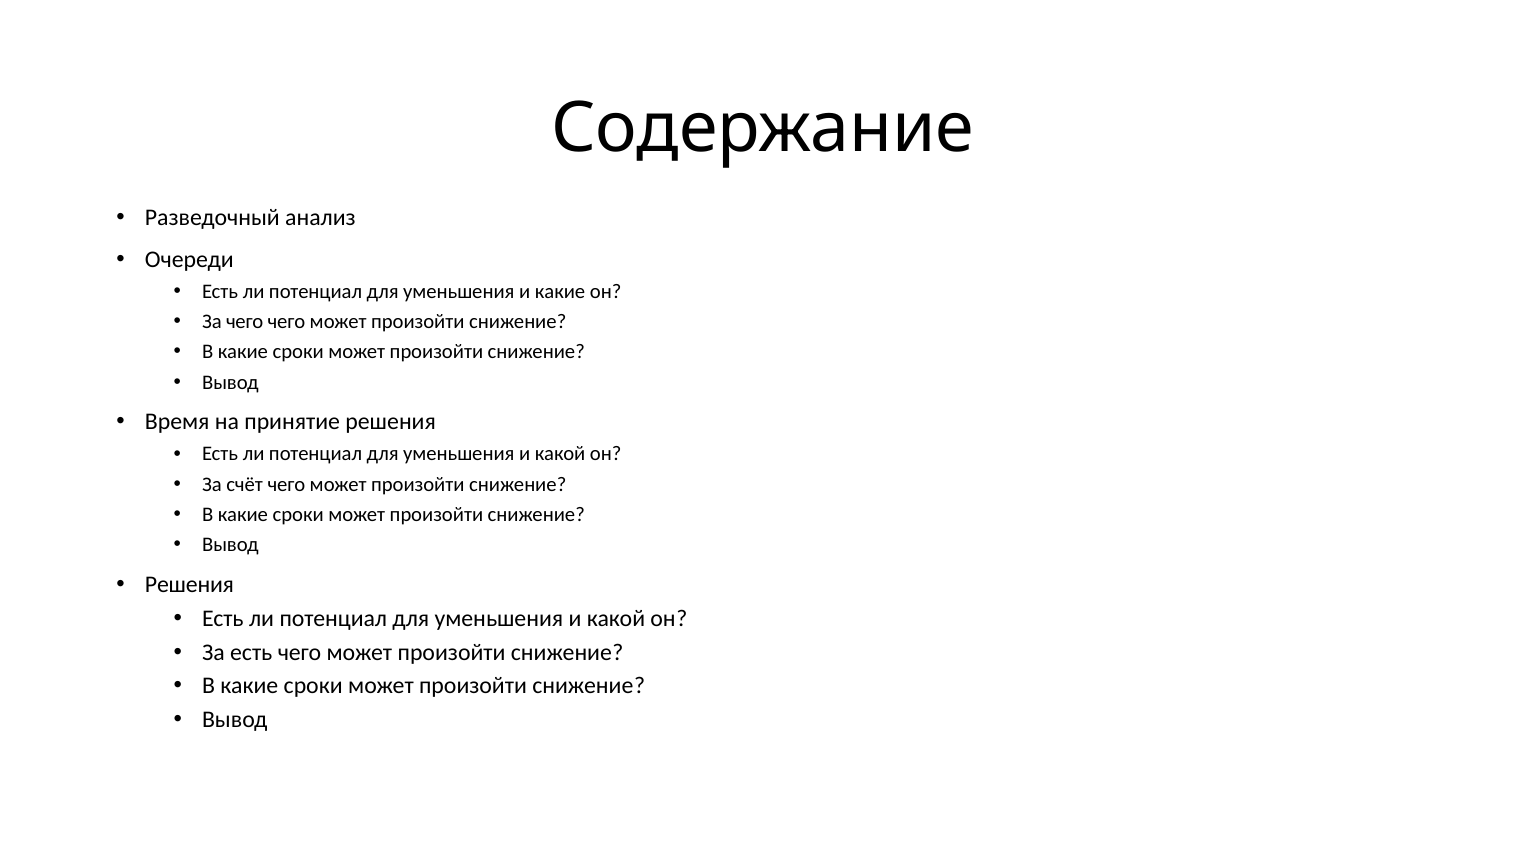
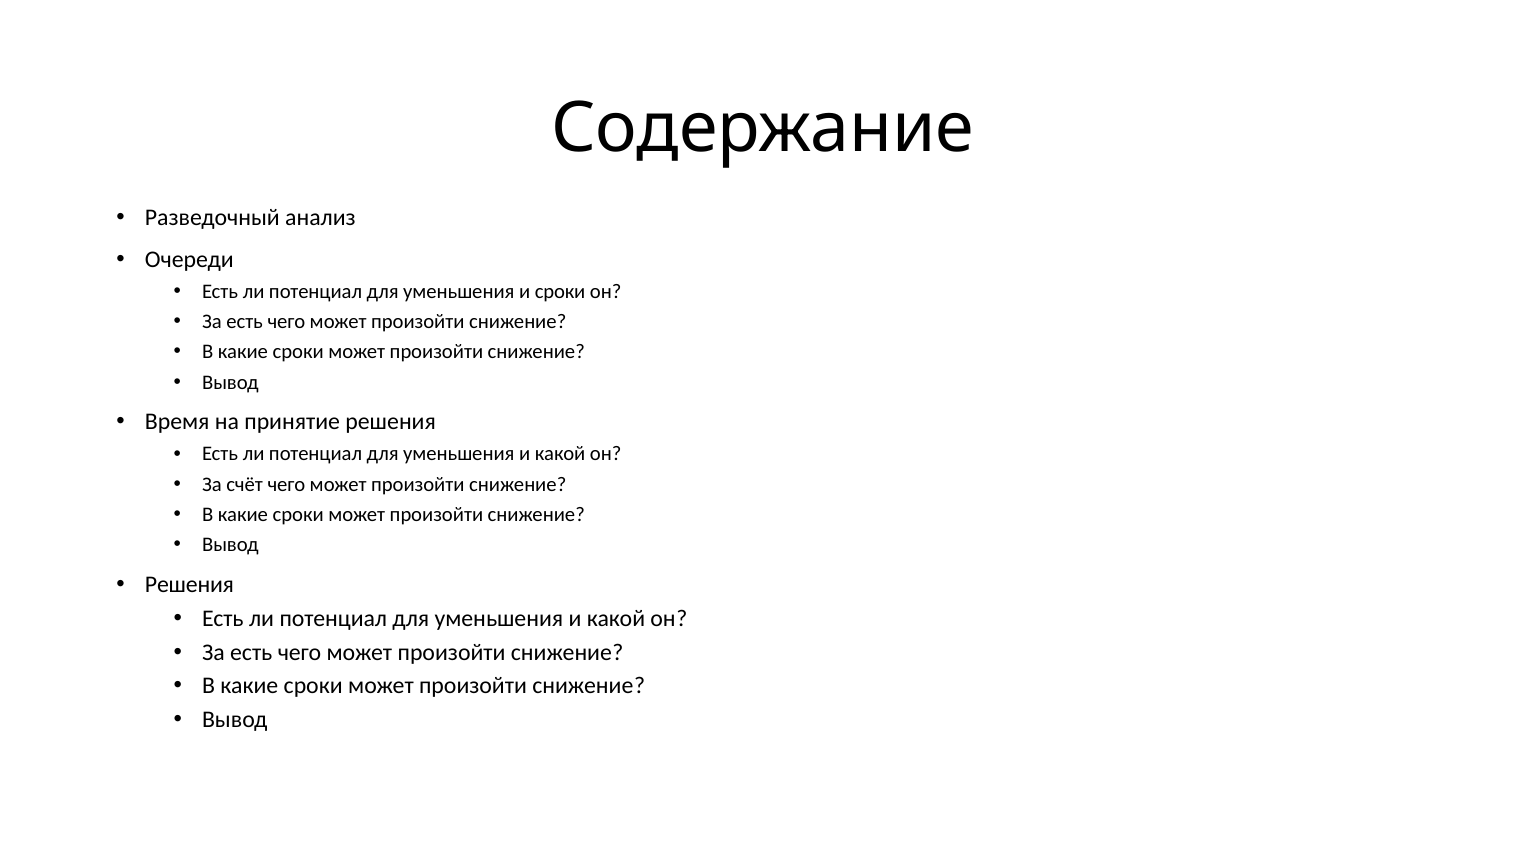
и какие: какие -> сроки (560, 292)
чего: чего -> есть (245, 322)
